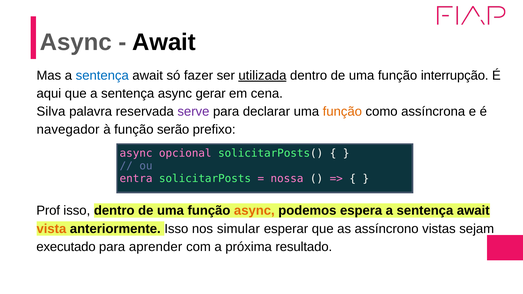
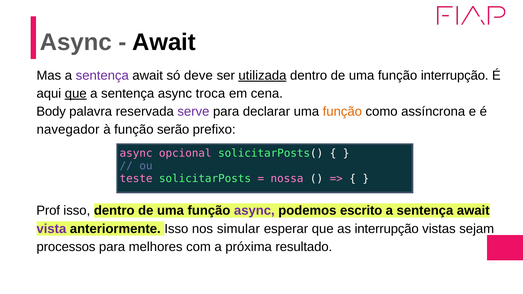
sentença colour: blue -> purple (102, 76)
fazer: fazer -> deve (198, 76)
que underline: none -> present (76, 94)
gerar: gerar -> troca (210, 94)
Silva: Silva -> Body (51, 112)
entra: entra -> teste (136, 179)
async colour: orange -> purple (254, 211)
espera: espera -> escrito (361, 211)
vista colour: orange -> purple (51, 229)
as assíncrono: assíncrono -> interrupção (387, 229)
executado: executado -> processos (66, 247)
aprender: aprender -> melhores (156, 247)
